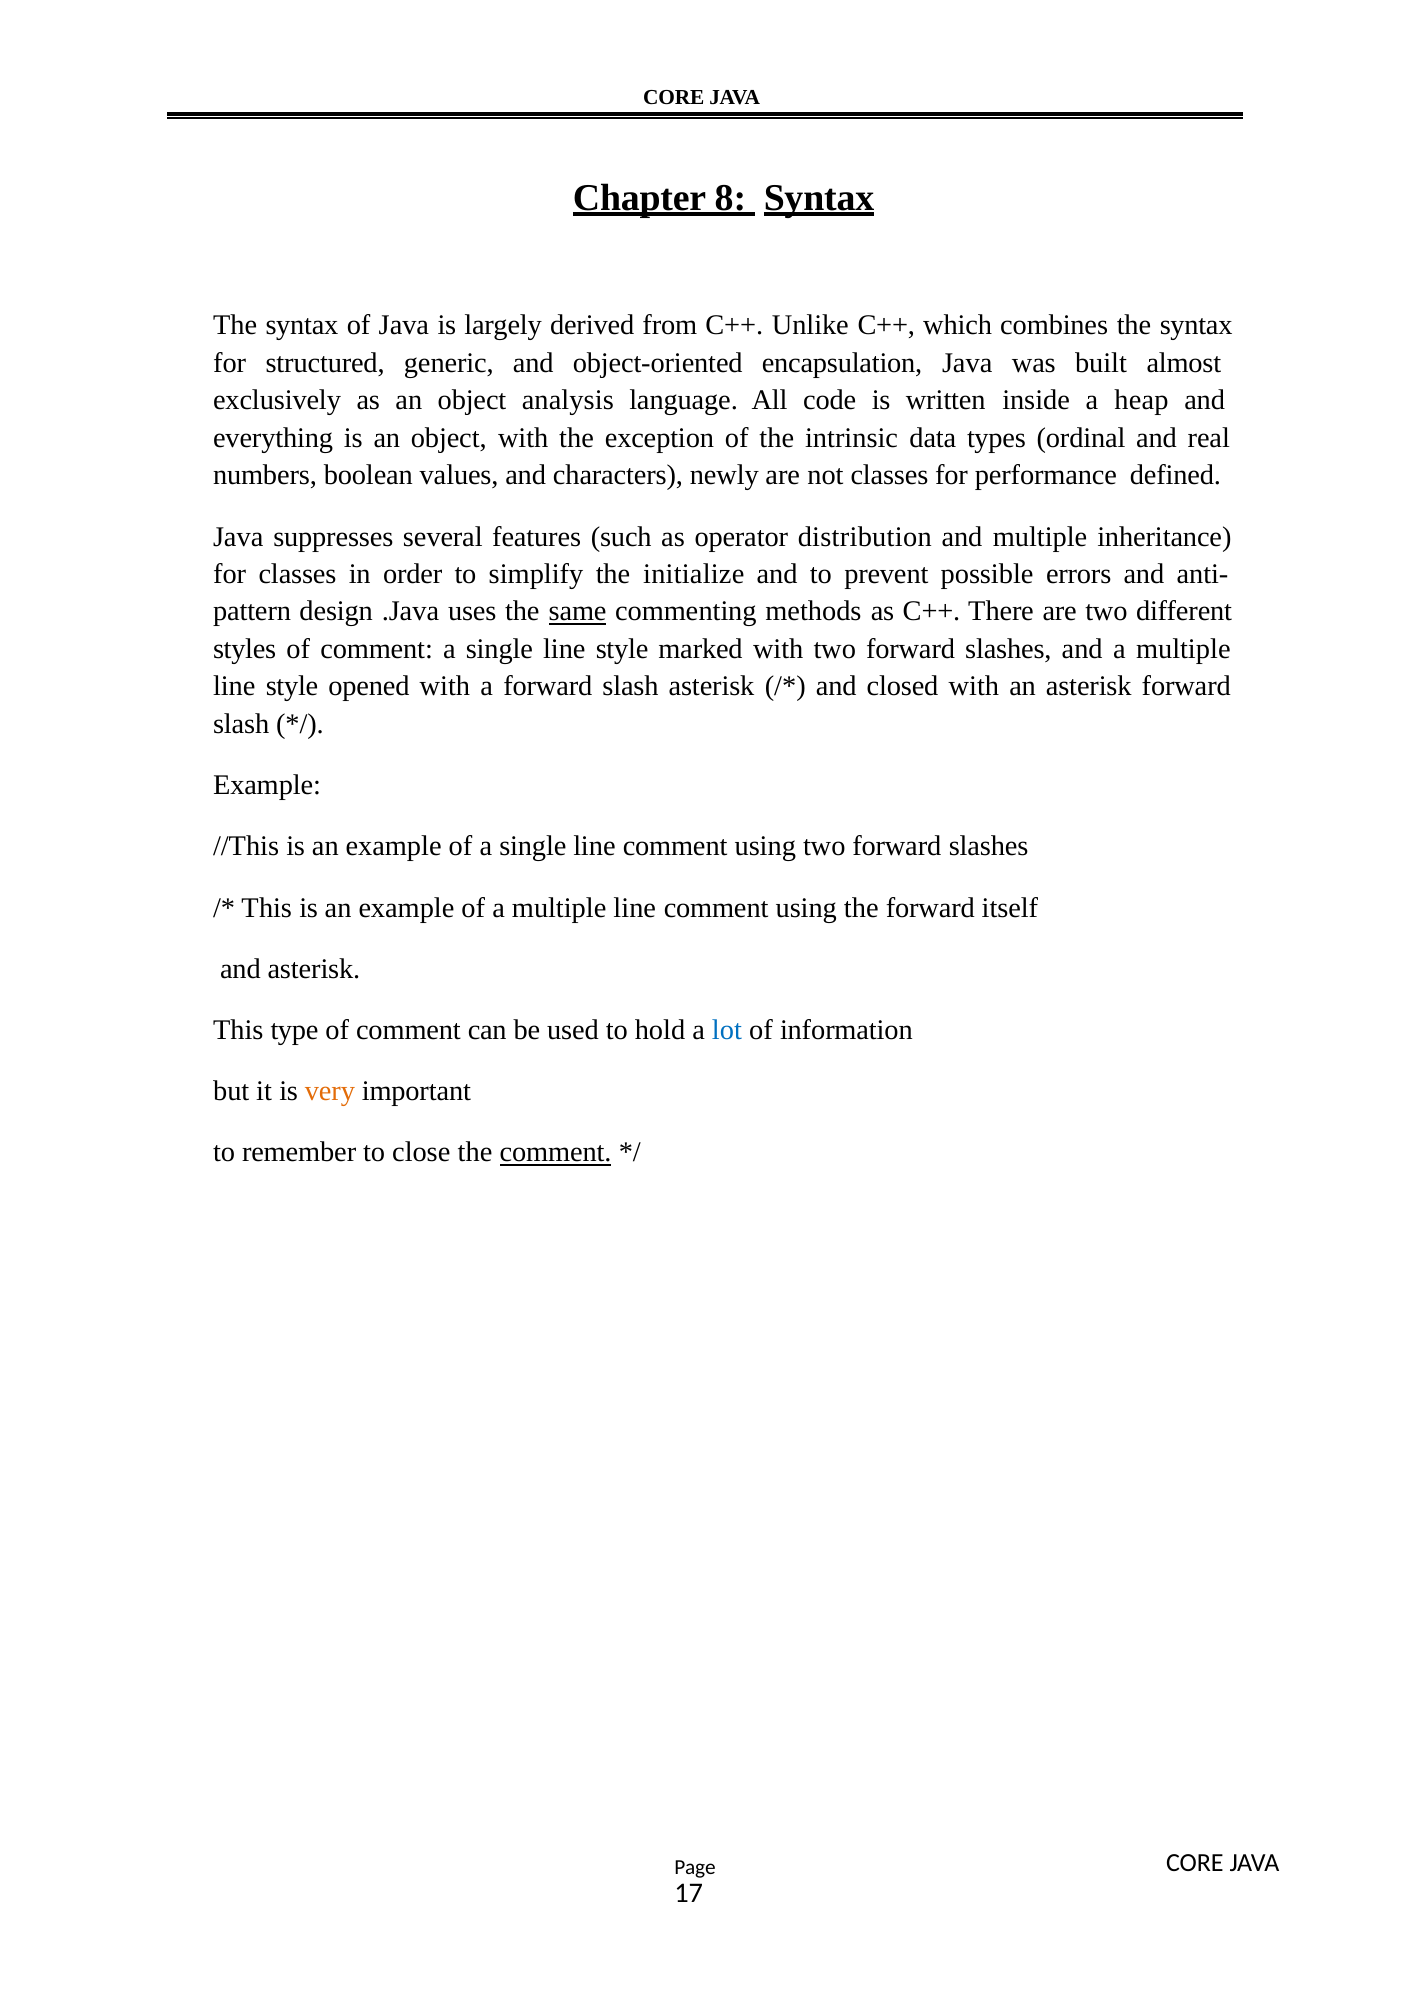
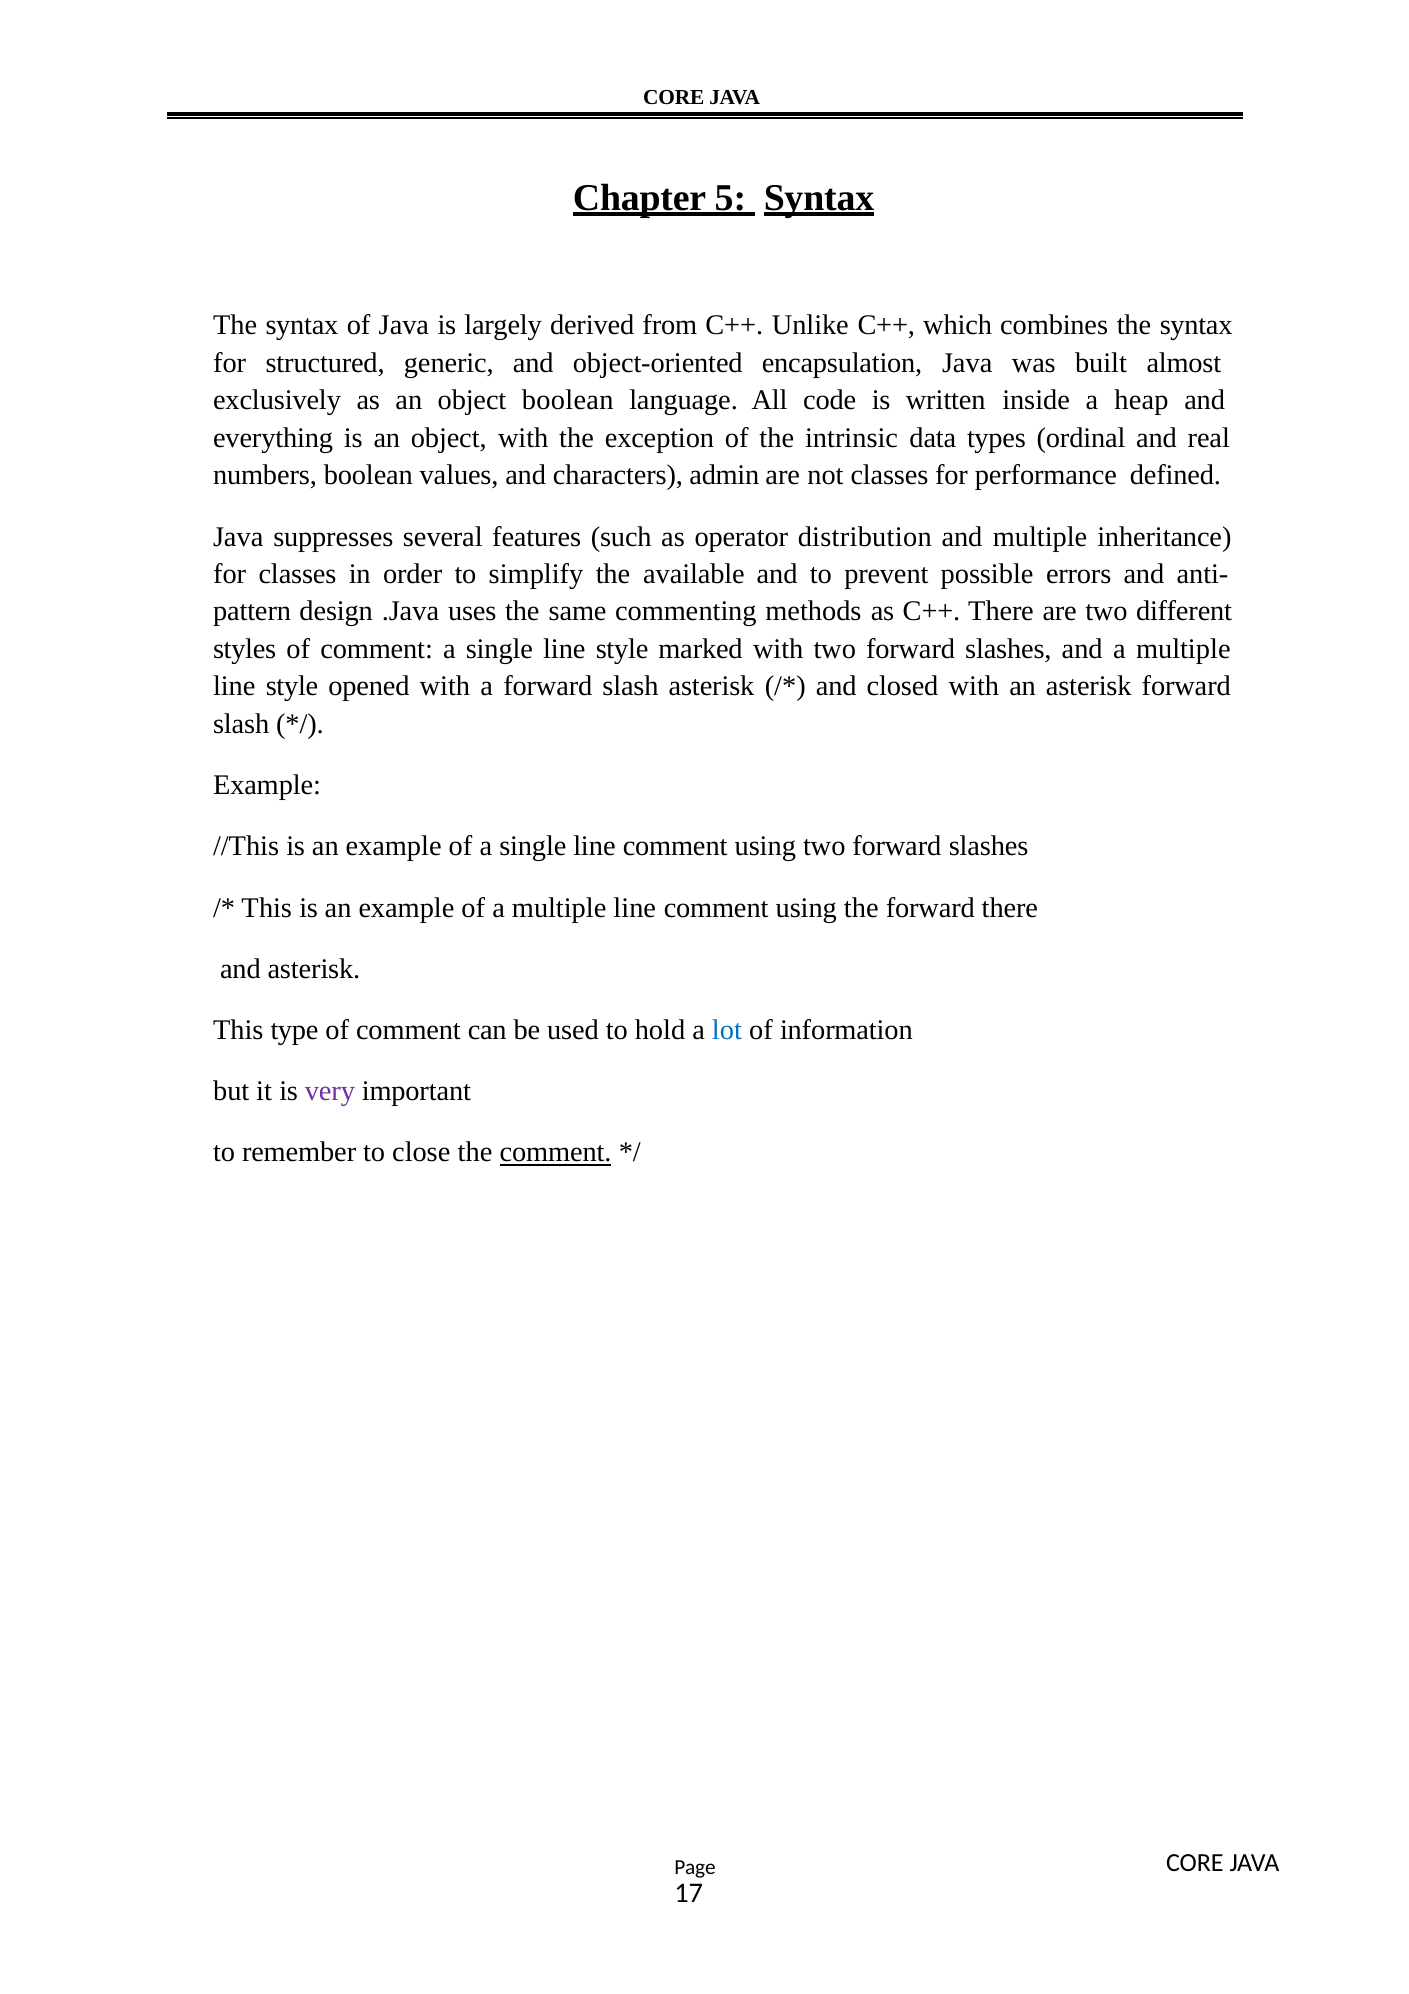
8: 8 -> 5 (730, 198)
object analysis: analysis -> boolean (568, 400)
newly: newly -> admin (724, 475)
initialize: initialize -> available (694, 574)
same underline: present -> none (578, 612)
forward itself: itself -> there (1010, 908)
very colour: orange -> purple (330, 1091)
